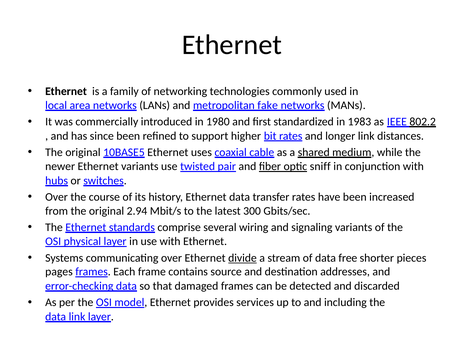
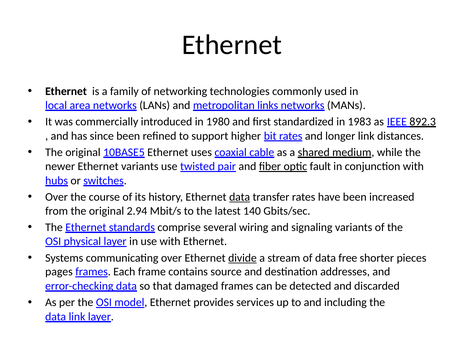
fake: fake -> links (268, 105)
802.2: 802.2 -> 892.3 (423, 122)
sniff: sniff -> fault (320, 166)
data underline: none -> present (240, 197)
300: 300 -> 140 (252, 211)
